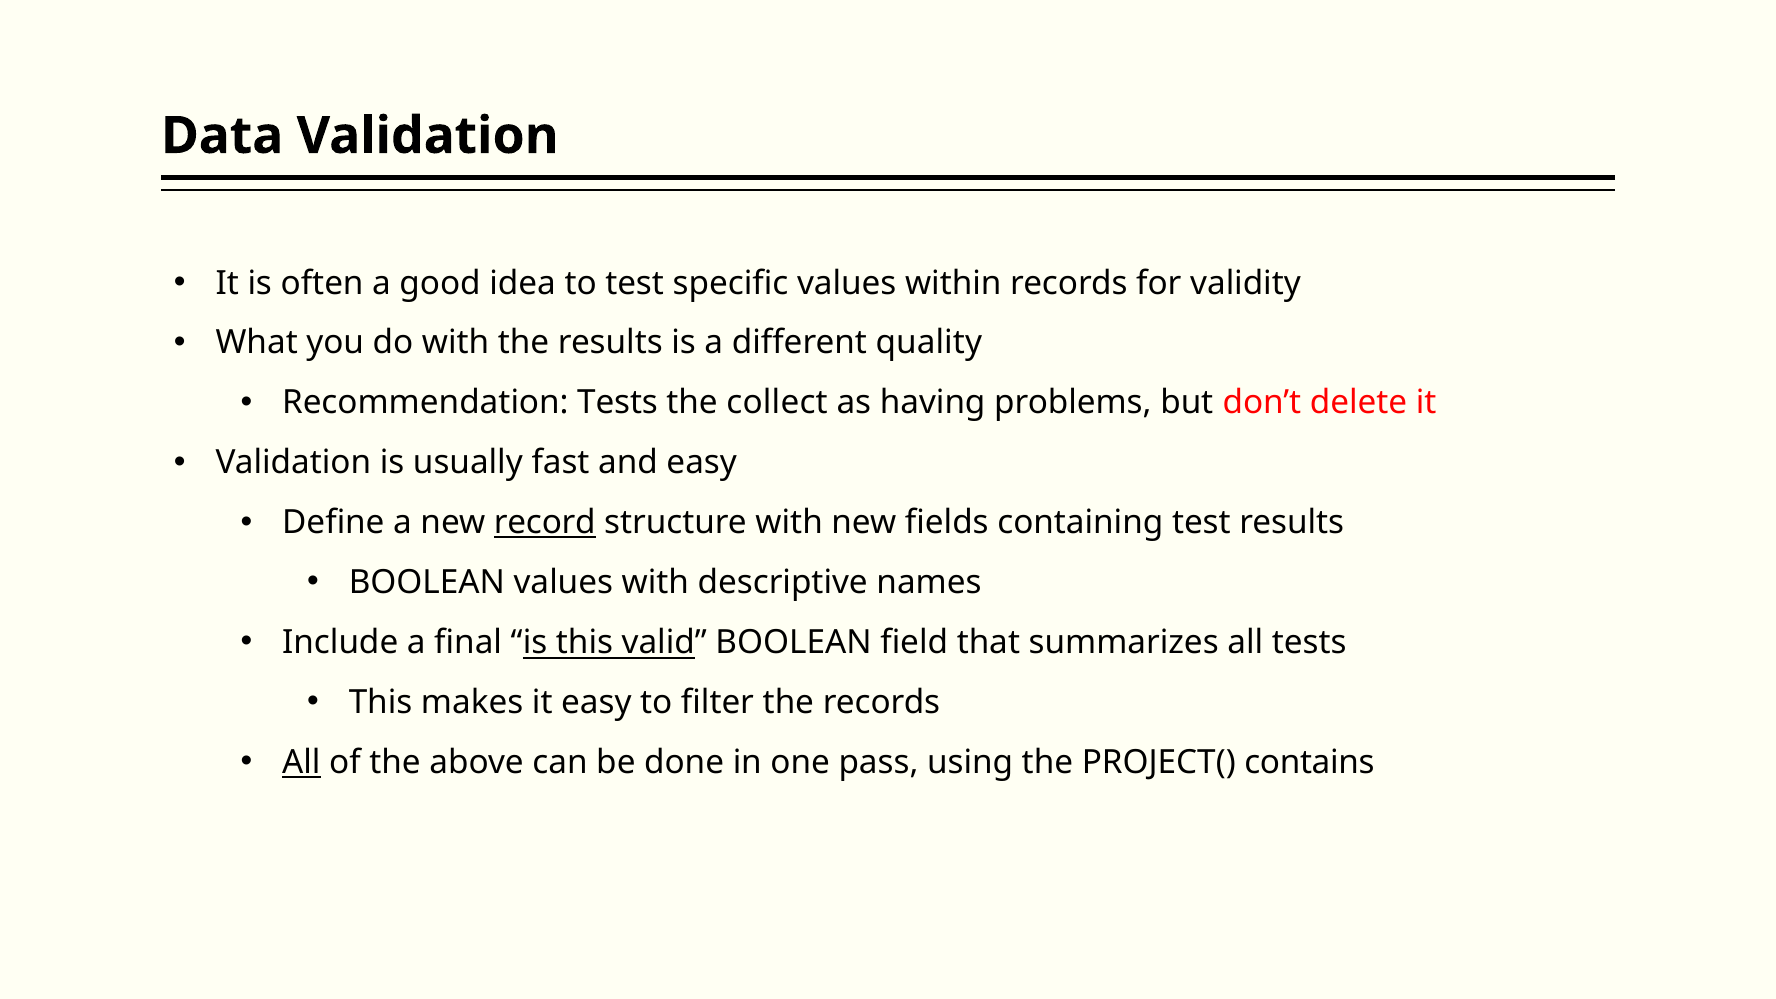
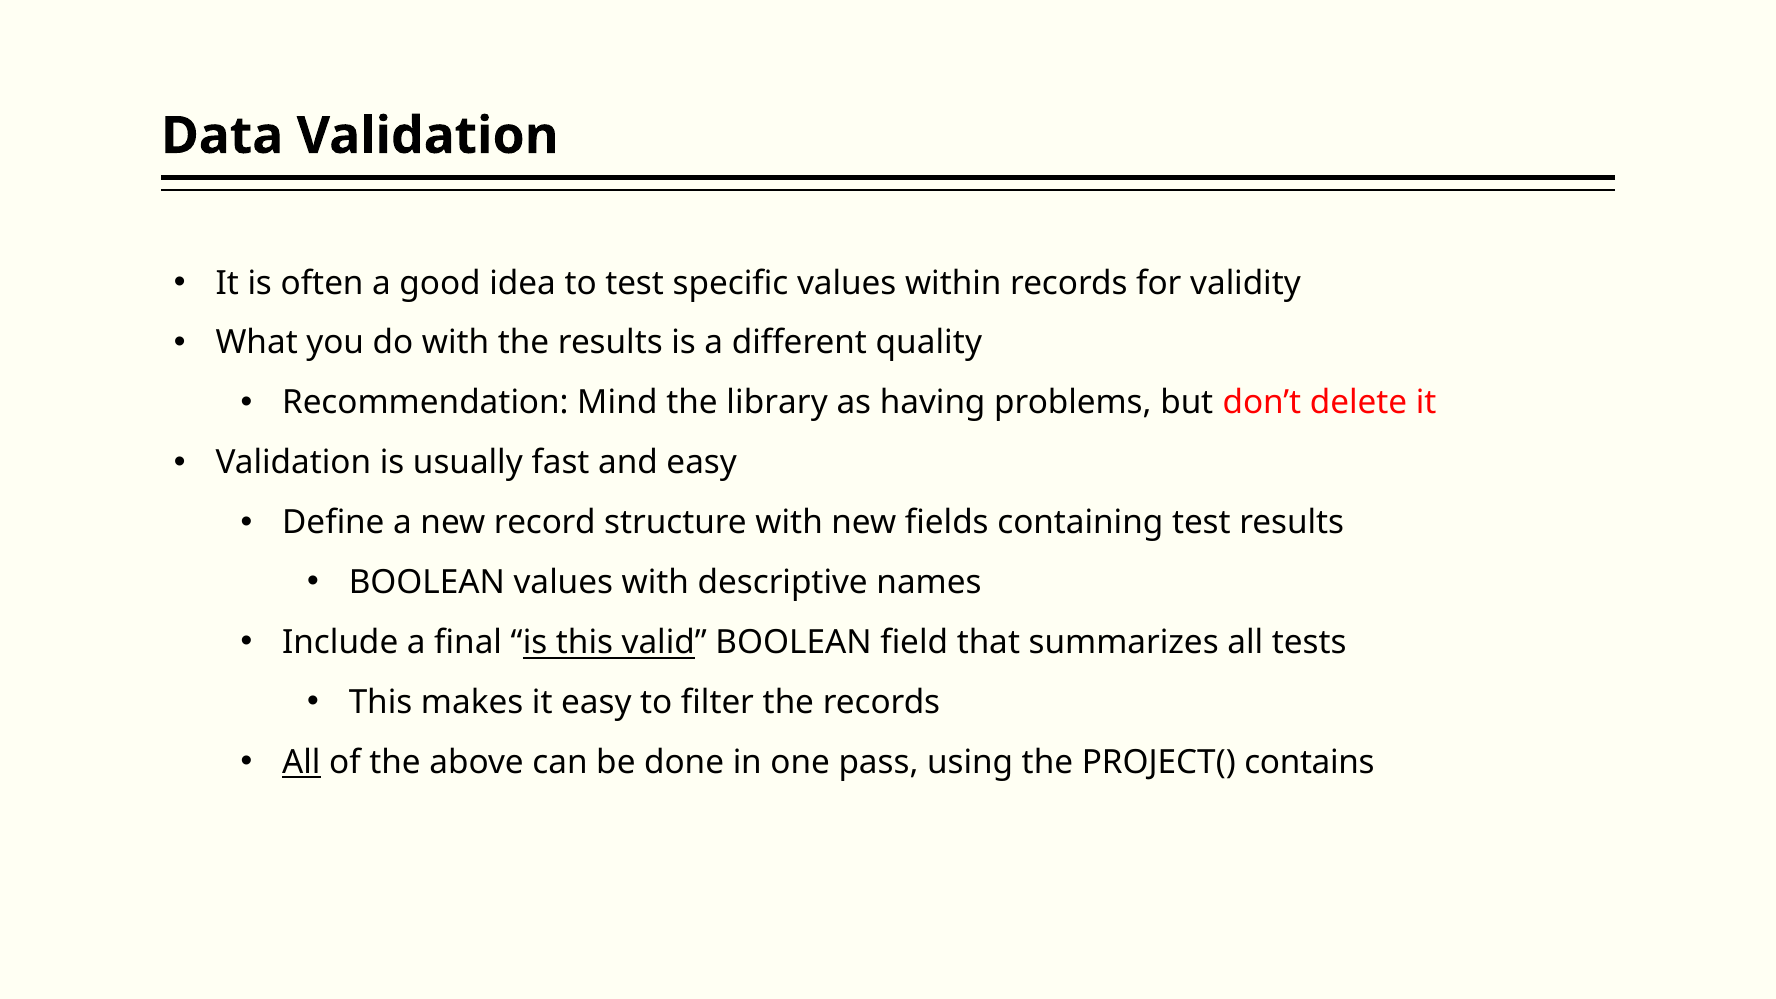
Recommendation Tests: Tests -> Mind (617, 403)
collect: collect -> library (777, 403)
record underline: present -> none (545, 523)
